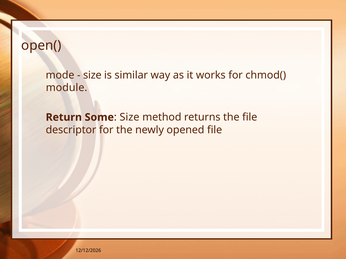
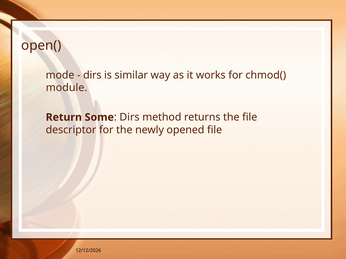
size: size -> dirs (92, 75)
Size: Size -> Dirs (129, 117)
